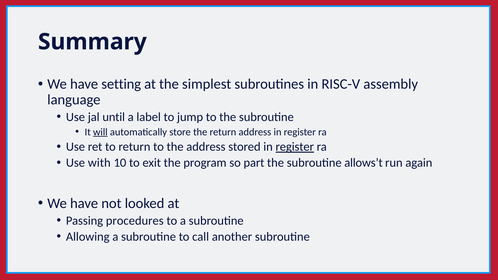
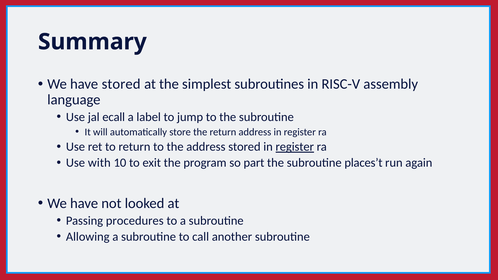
have setting: setting -> stored (121, 84)
until: until -> ecall (114, 117)
will underline: present -> none (100, 132)
allows’t: allows’t -> places’t (363, 163)
